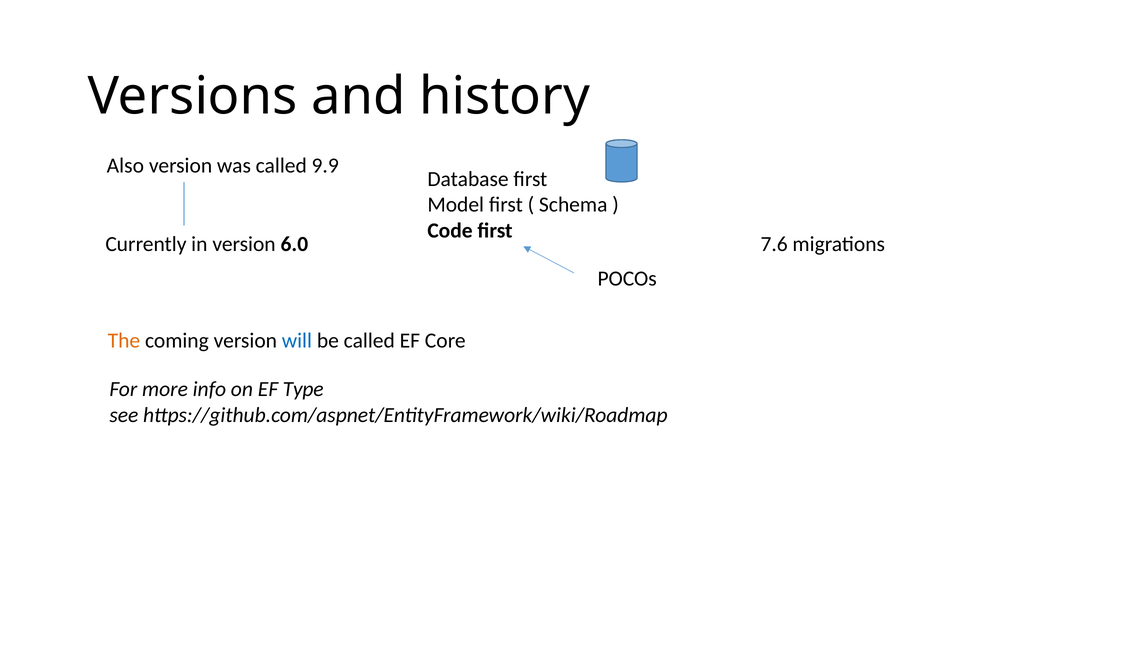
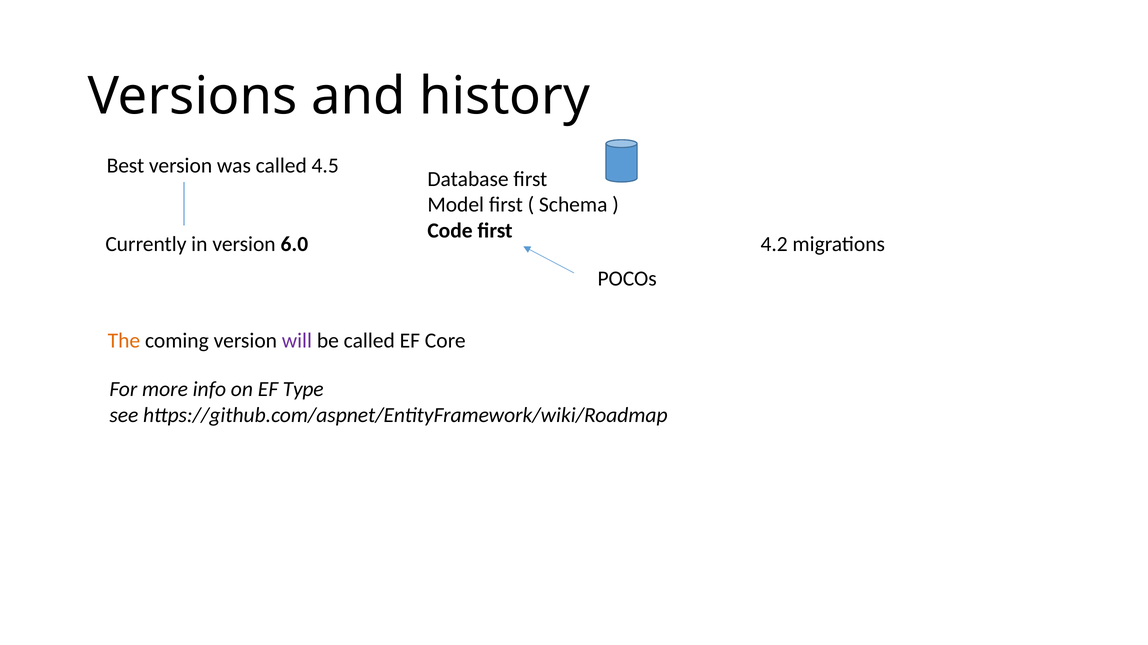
Also: Also -> Best (125, 166)
9.9: 9.9 -> 4.5 (325, 166)
7.6: 7.6 -> 4.2 (774, 244)
will colour: blue -> purple (297, 341)
